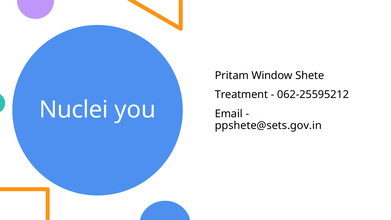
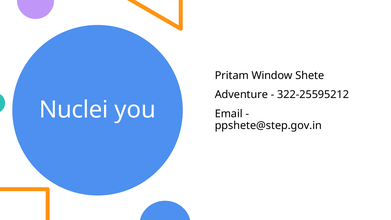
Treatment: Treatment -> Adventure (241, 95)
062-25595212: 062-25595212 -> 322-25595212 (313, 95)
ppshete@sets.gov.in: ppshete@sets.gov.in -> ppshete@step.gov.in (268, 125)
